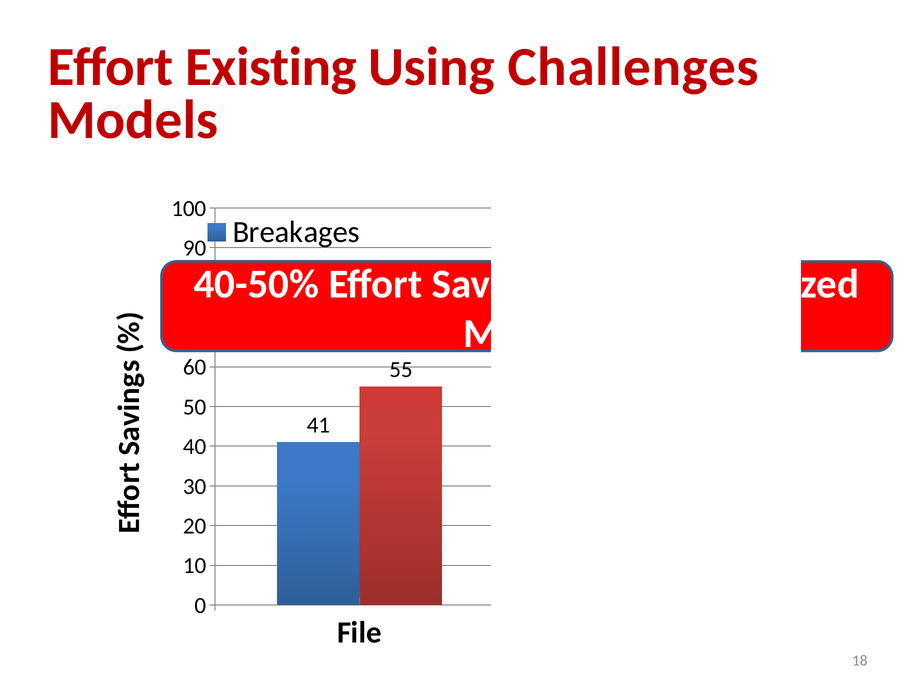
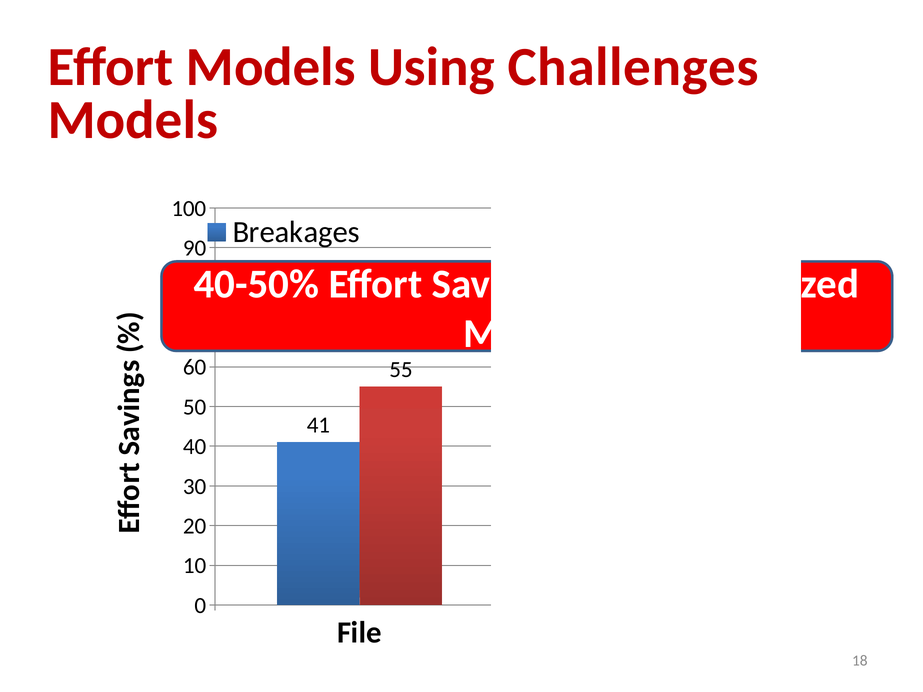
Effort Existing: Existing -> Models (271, 67)
